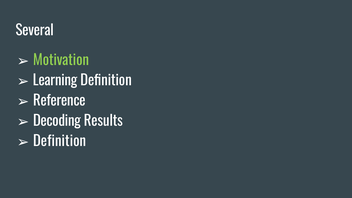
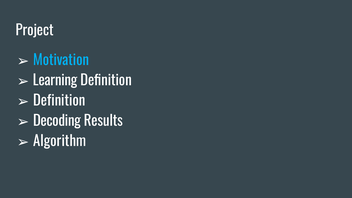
Several: Several -> Project (35, 30)
Motivation colour: light green -> light blue (61, 60)
Reference: Reference -> Definition (59, 101)
Definition: Definition -> Algorithm (60, 141)
